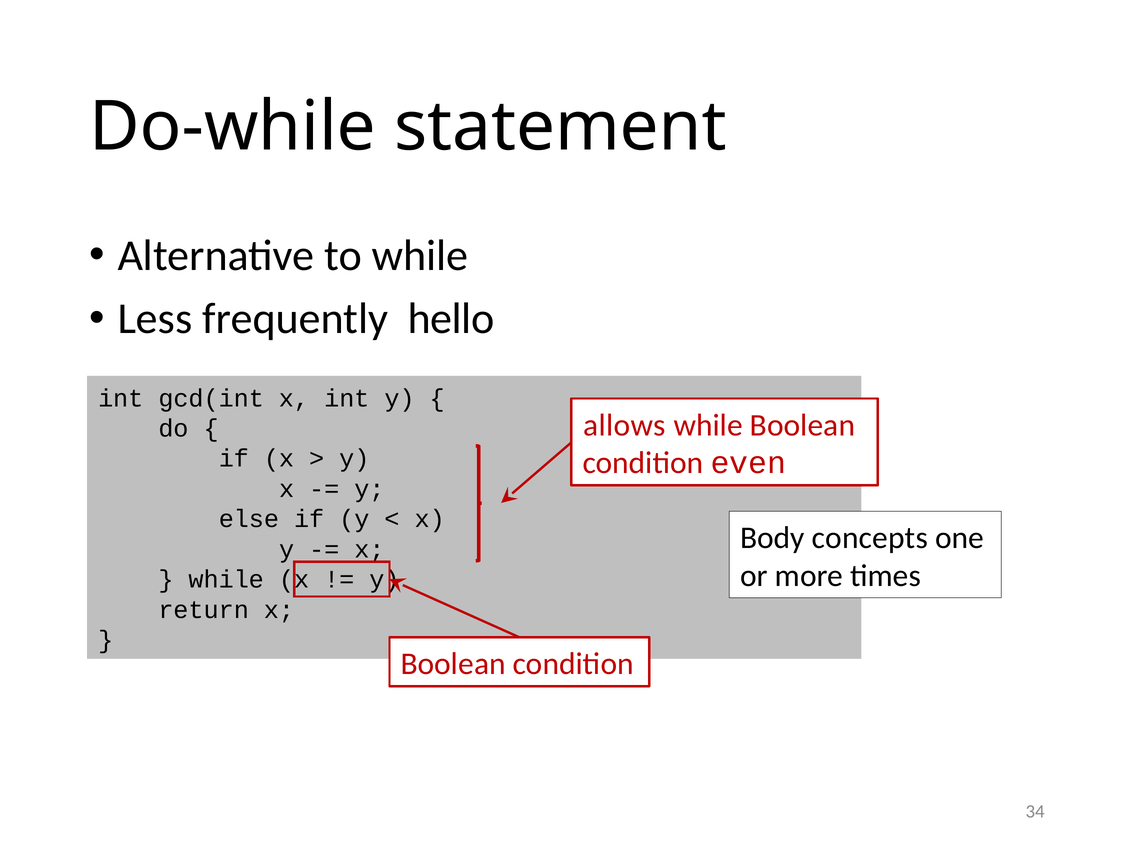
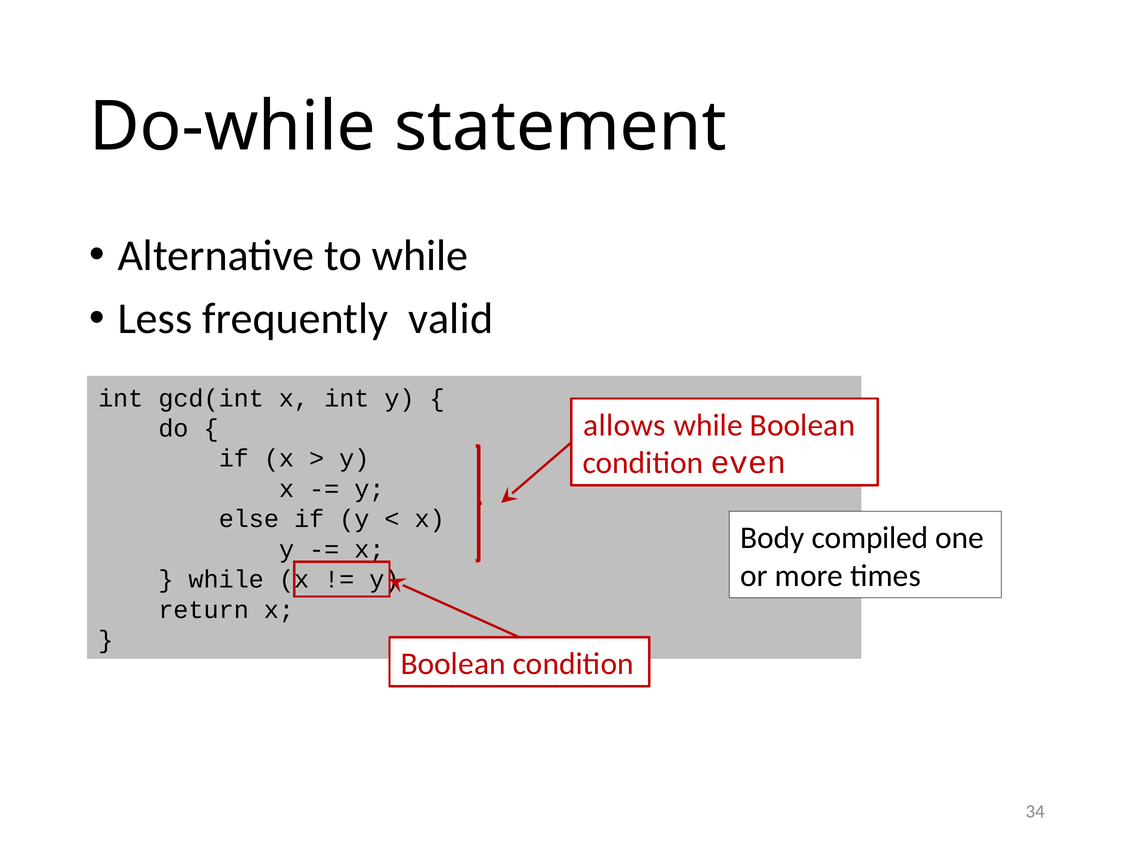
hello: hello -> valid (451, 319)
concepts: concepts -> compiled (870, 538)
